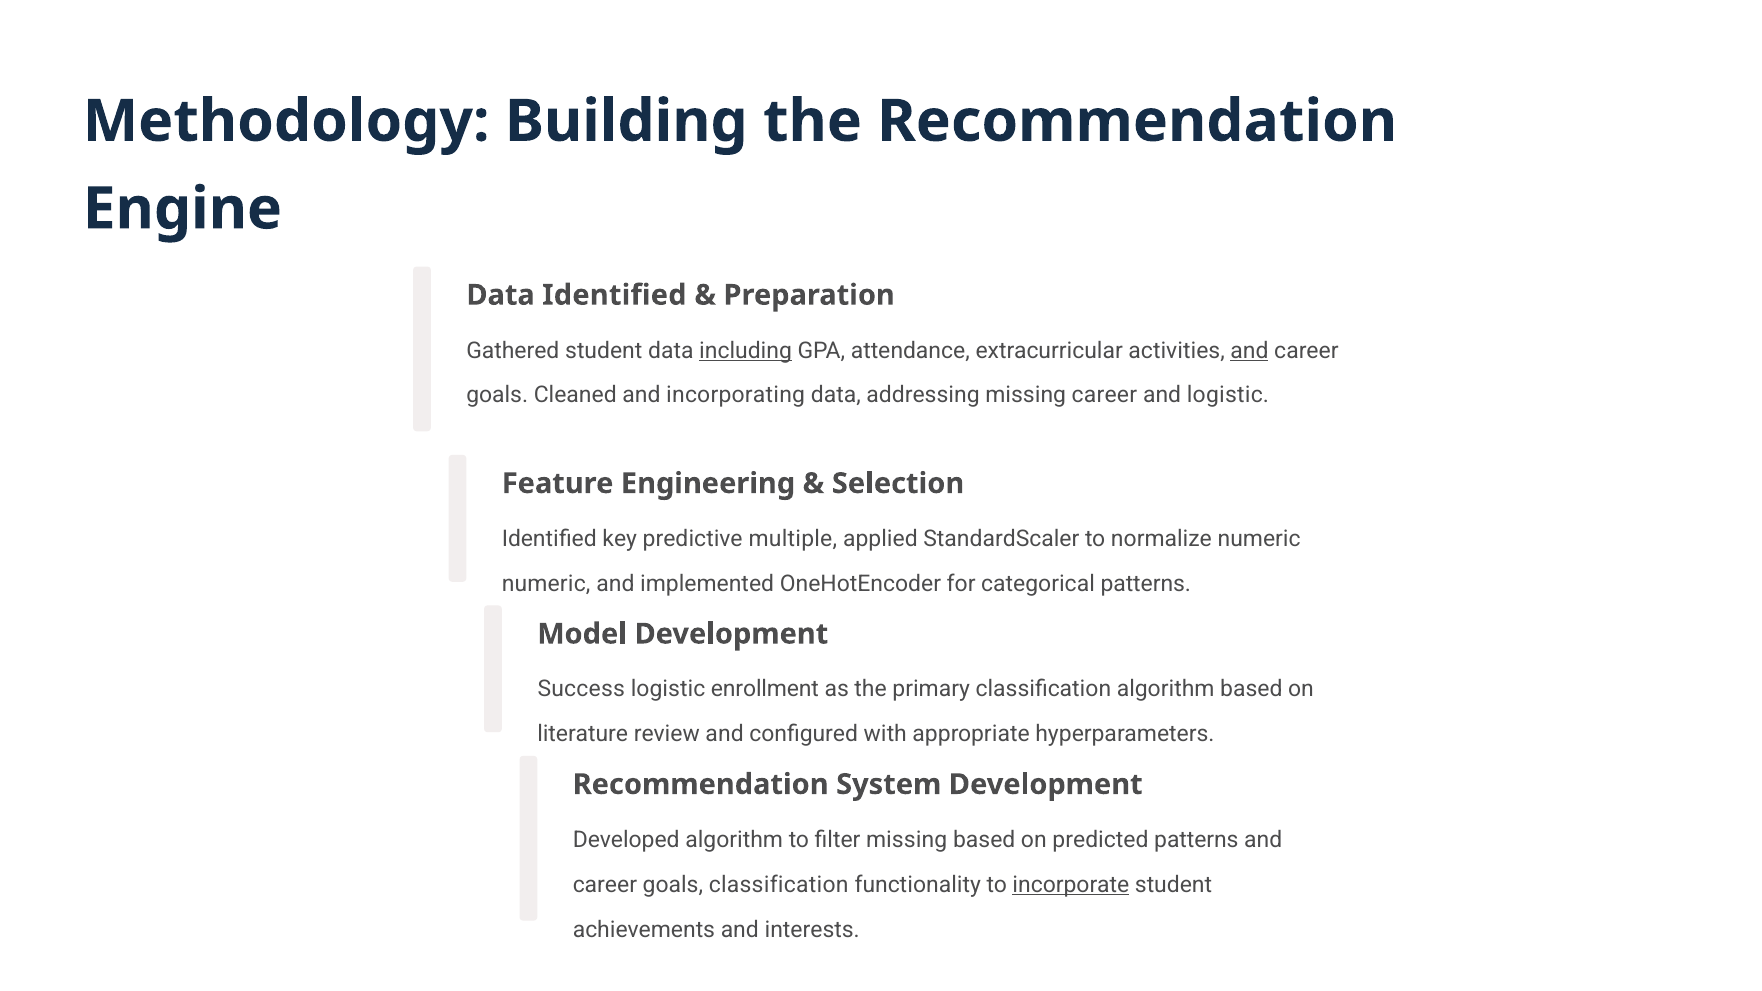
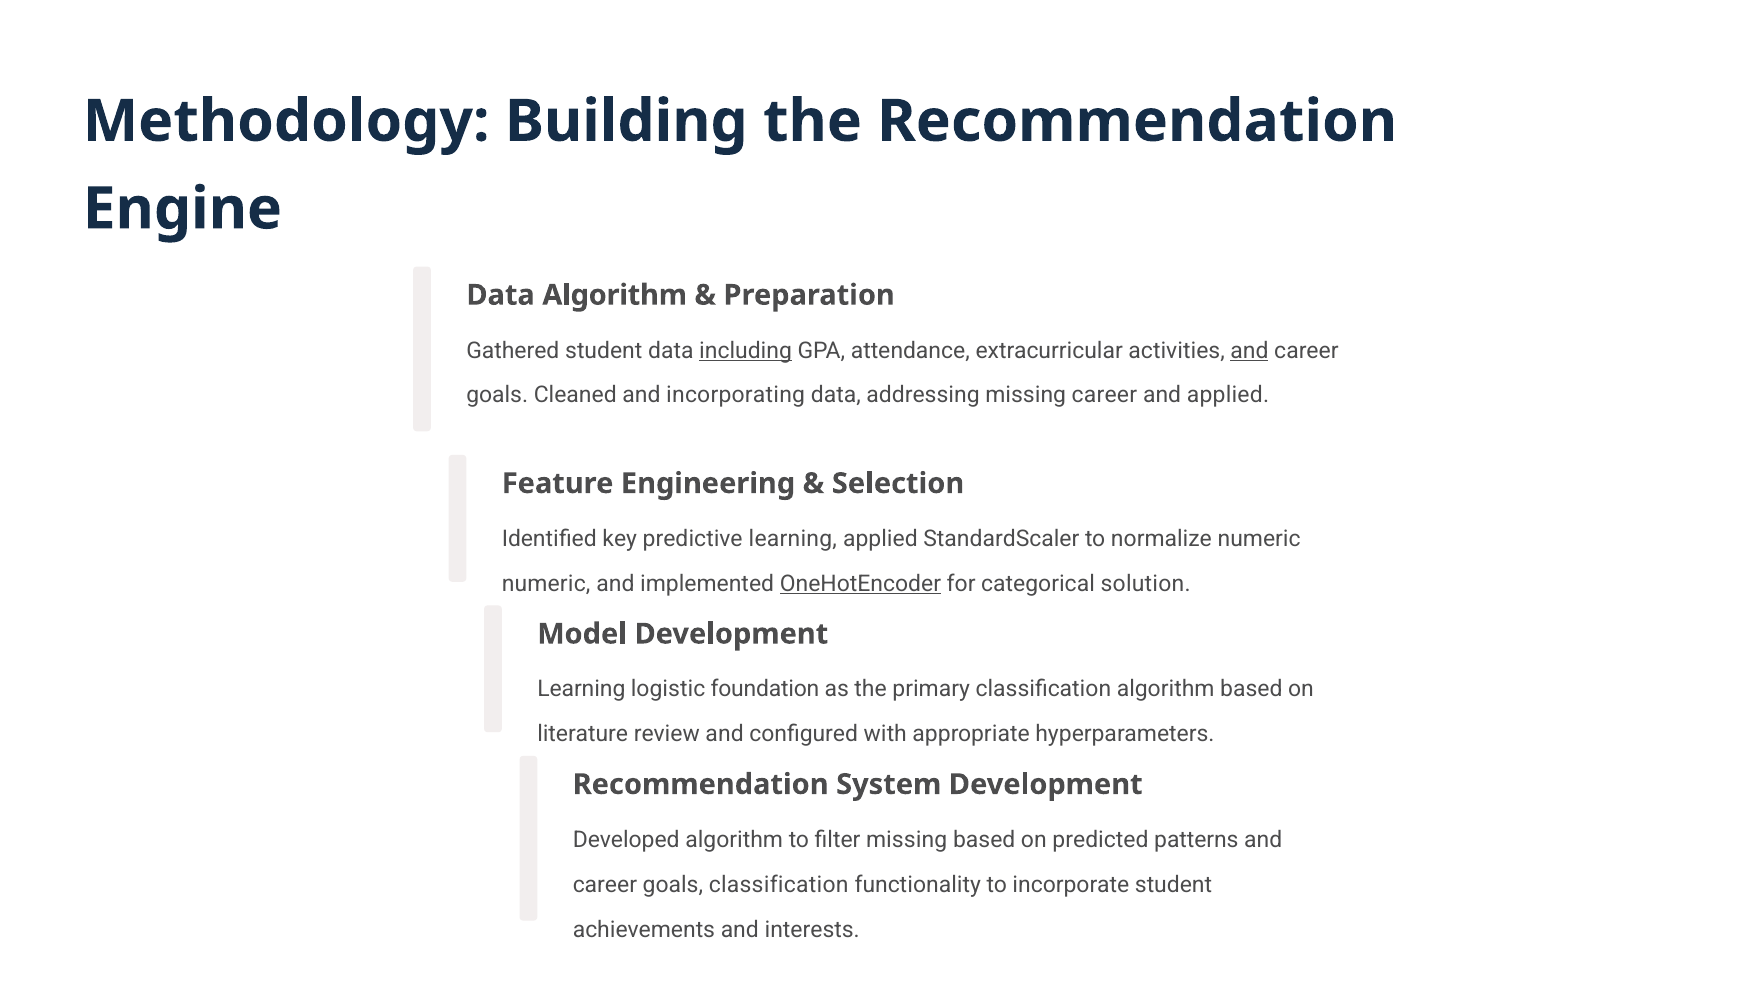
Data Identified: Identified -> Algorithm (615, 295)
and logistic: logistic -> applied (1228, 395)
predictive multiple: multiple -> learning (793, 539)
OneHotEncoder underline: none -> present (860, 584)
categorical patterns: patterns -> solution (1146, 584)
Success: Success -> Learning (581, 689)
enrollment: enrollment -> foundation (765, 689)
incorporate underline: present -> none (1071, 885)
